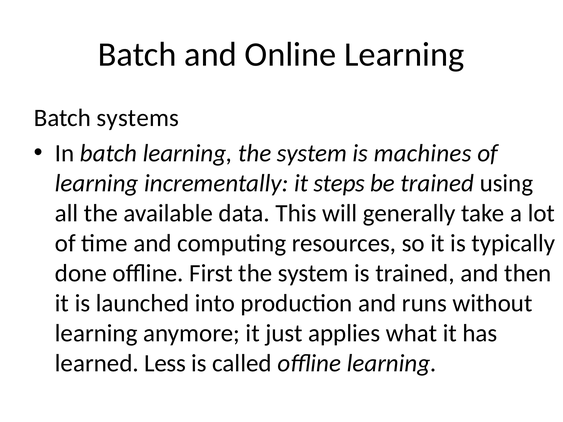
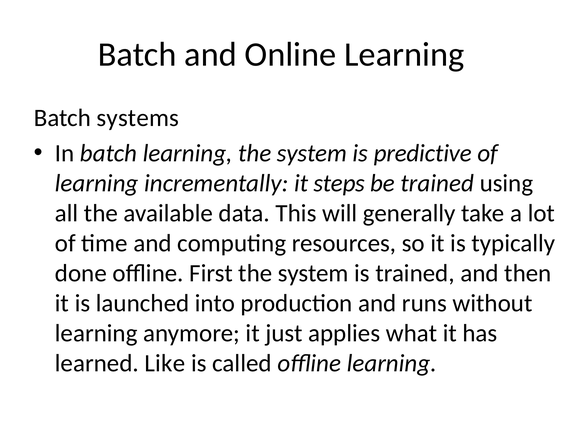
machines: machines -> predictive (423, 153)
Less: Less -> Like (165, 364)
